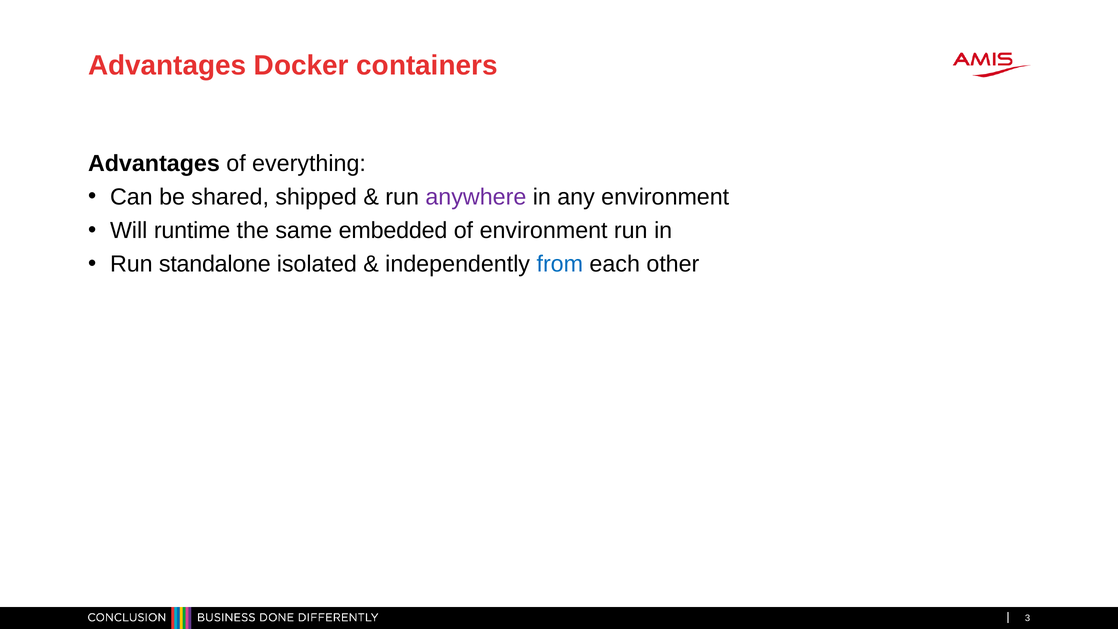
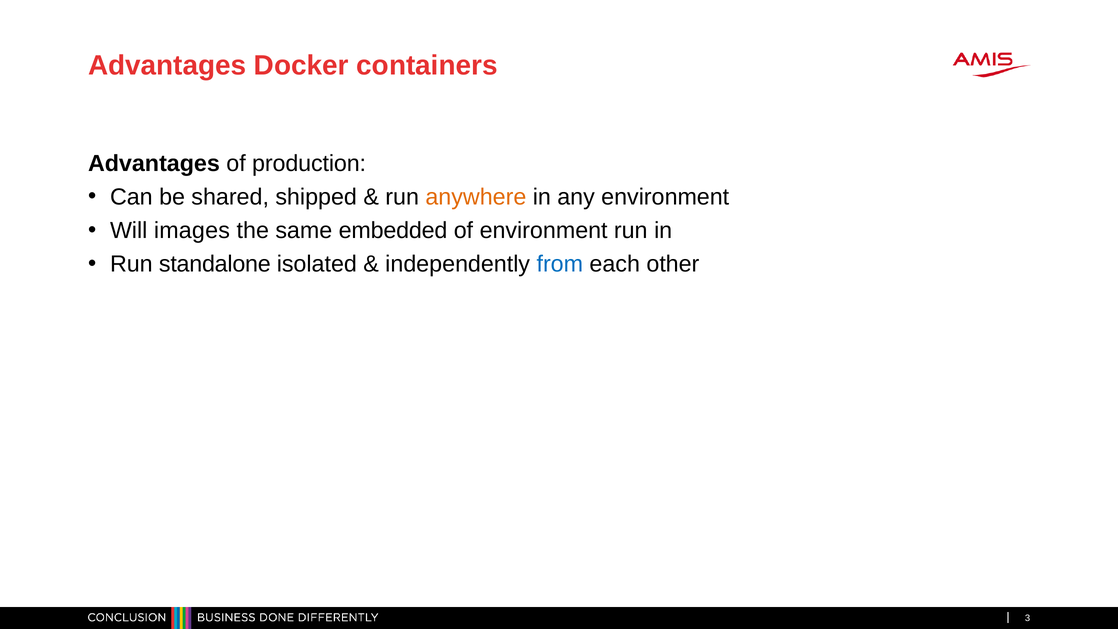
everything: everything -> production (309, 164)
anywhere colour: purple -> orange (476, 197)
runtime: runtime -> images (192, 231)
